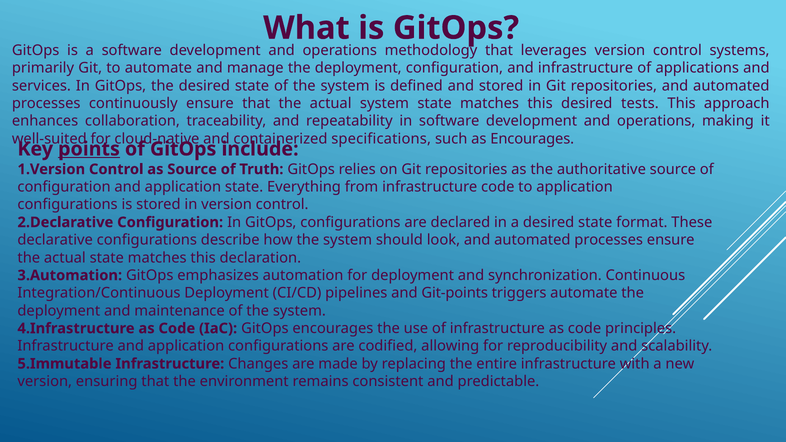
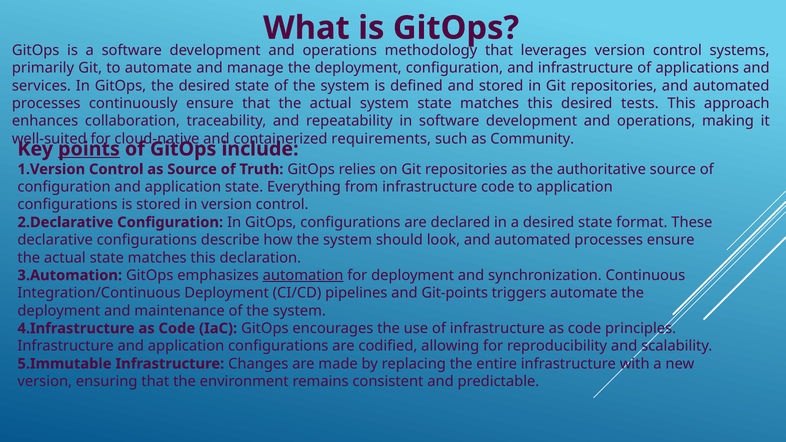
specifications: specifications -> requirements (381, 139)
as Encourages: Encourages -> Community (532, 139)
automation underline: none -> present (303, 275)
